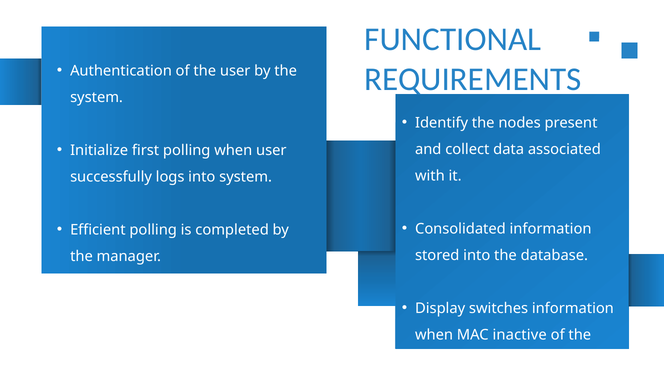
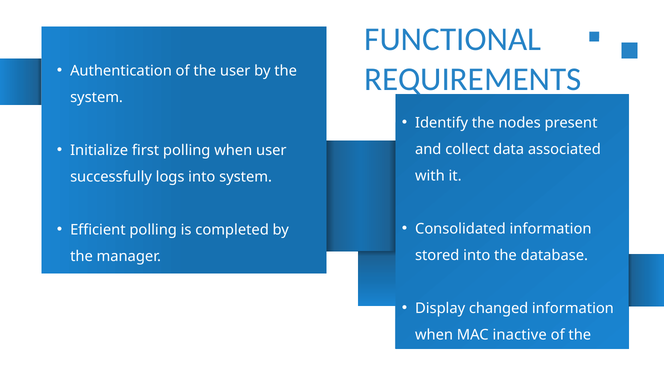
switches: switches -> changed (499, 309)
